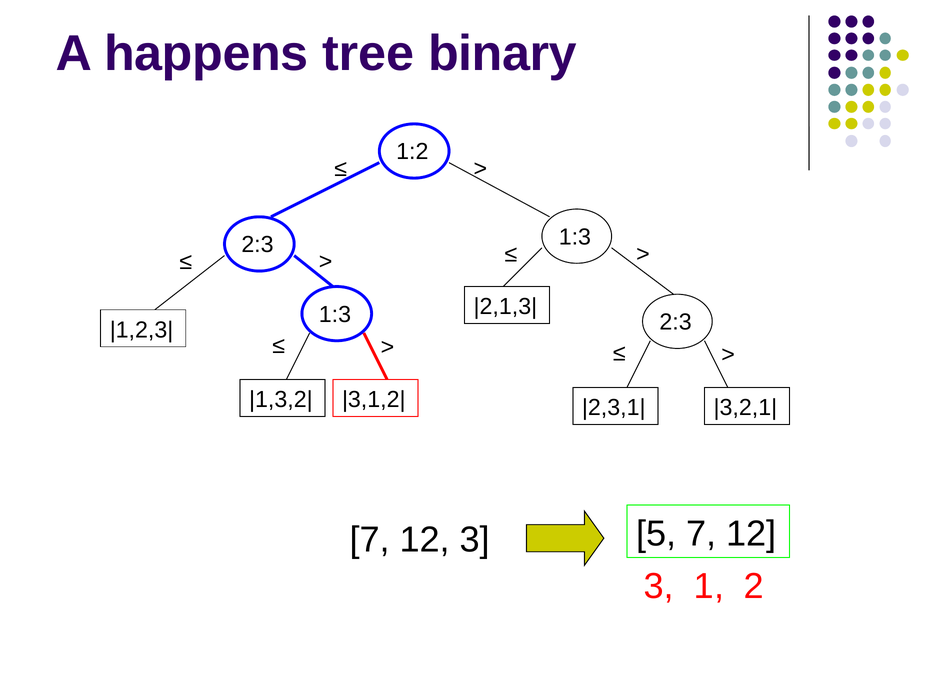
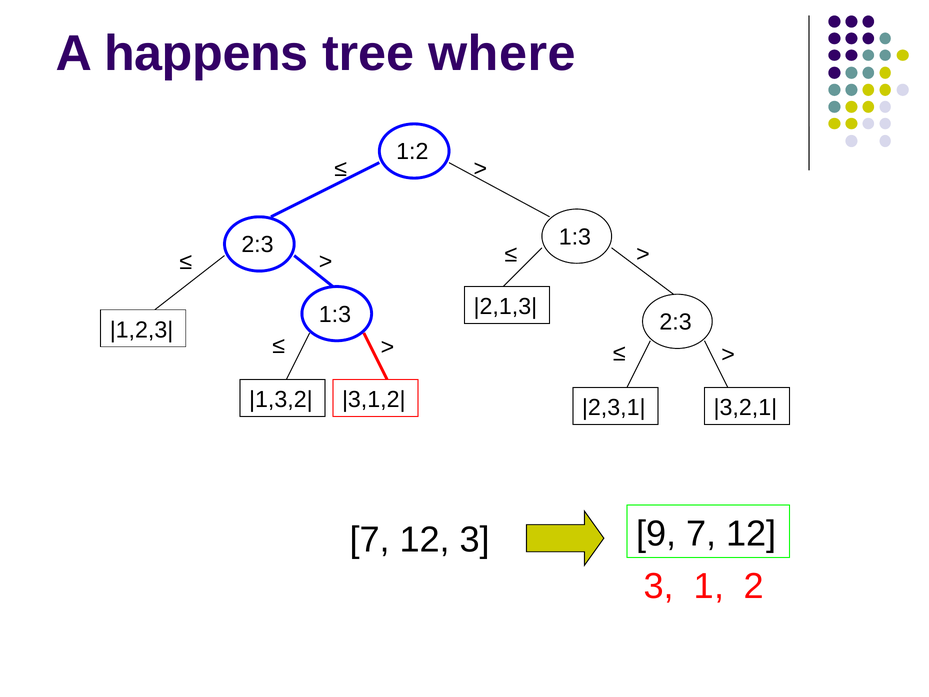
binary: binary -> where (502, 54)
5: 5 -> 9 (656, 533)
